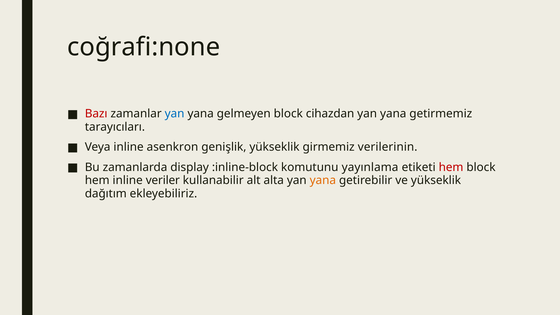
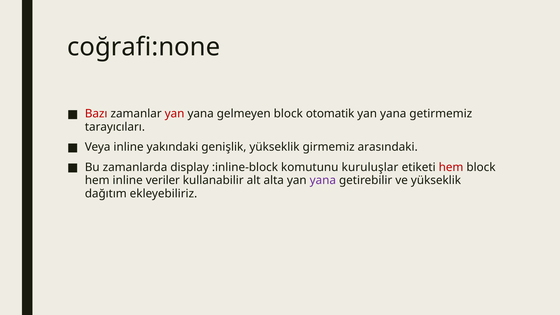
yan colour: blue -> red (175, 114)
cihazdan: cihazdan -> otomatik (330, 114)
asenkron: asenkron -> yakındaki (173, 147)
verilerinin: verilerinin -> arasındaki (388, 147)
yayınlama: yayınlama -> kuruluşlar (370, 167)
yana colour: orange -> purple (323, 180)
